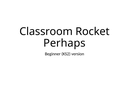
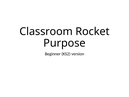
Perhaps: Perhaps -> Purpose (64, 43)
